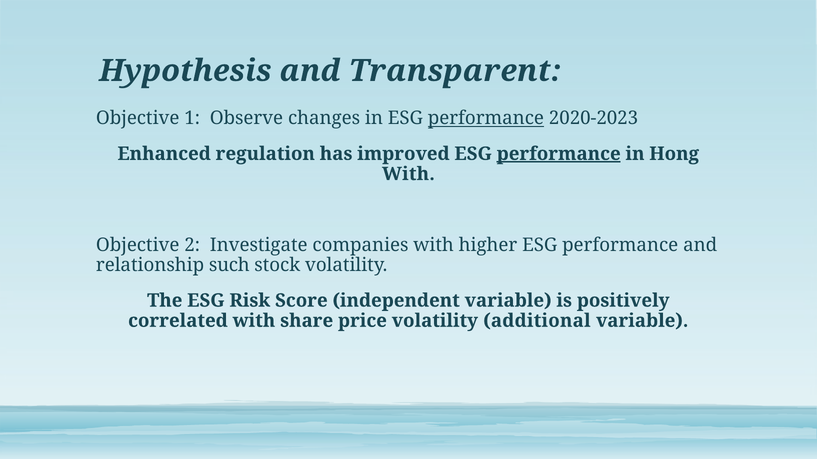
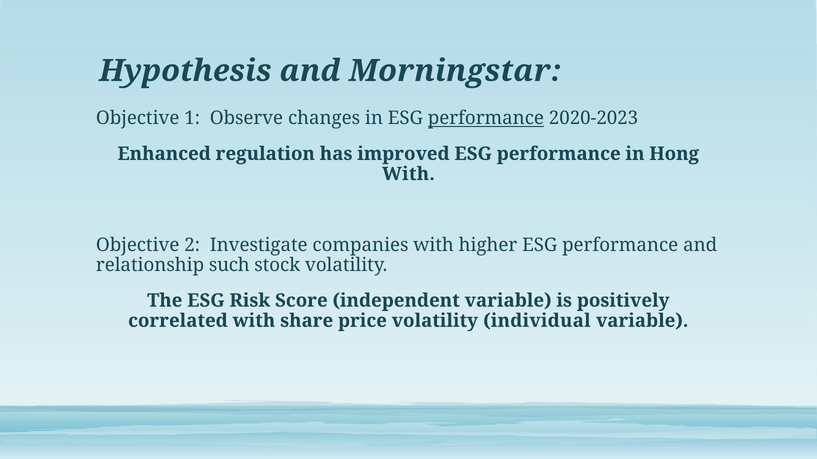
Transparent: Transparent -> Morningstar (455, 71)
performance underline: present -> none (559, 154)
additional: additional -> individual (537, 321)
